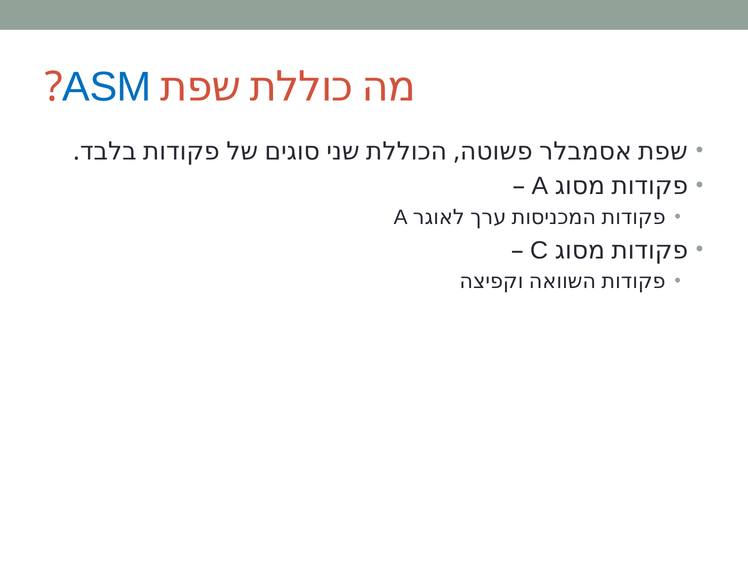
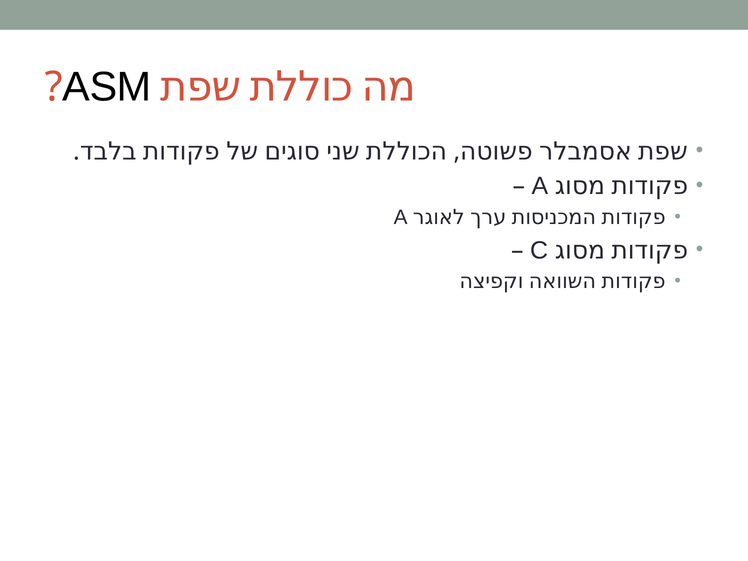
ASM colour: blue -> black (107, 87)
